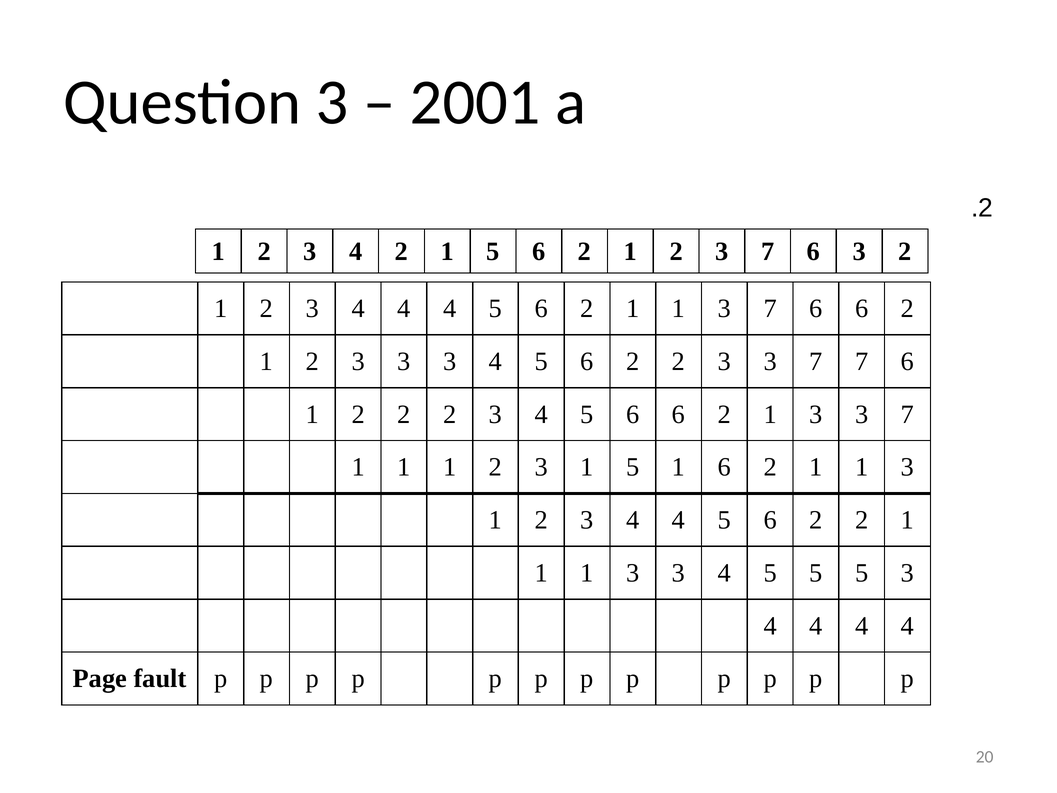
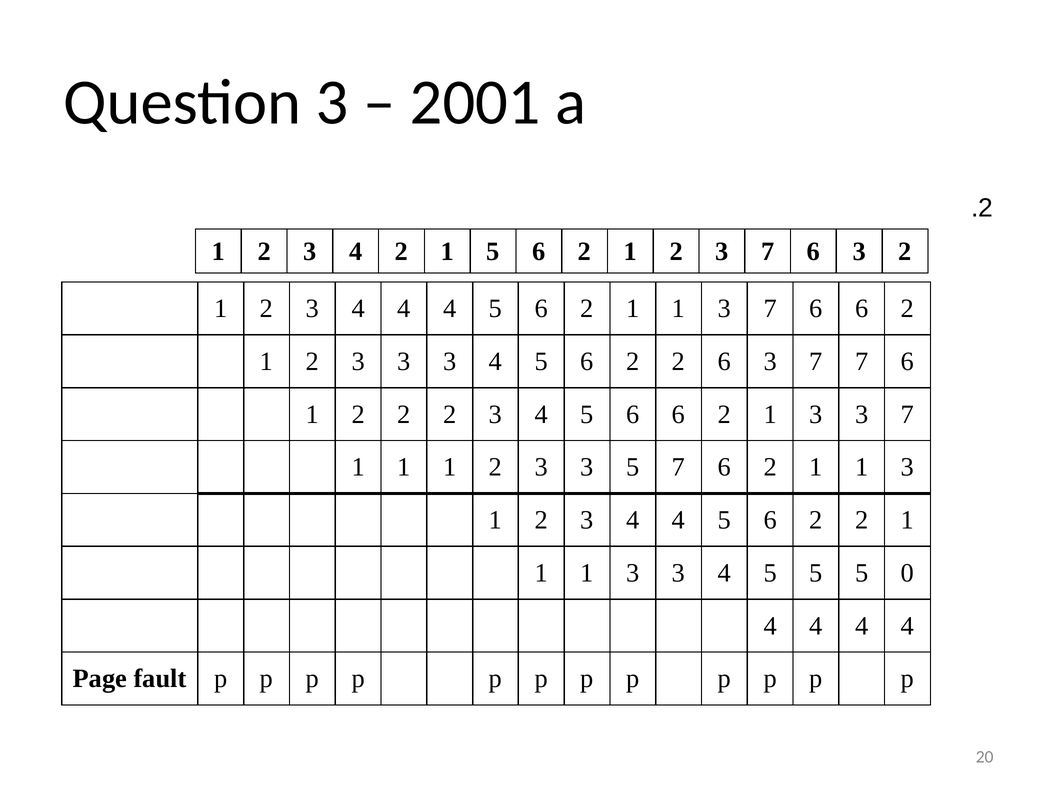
6 2 2 3: 3 -> 6 (724, 361)
1: 1 -> 3 (587, 467)
5 1: 1 -> 7 (679, 467)
5 3: 3 -> 0 (907, 573)
